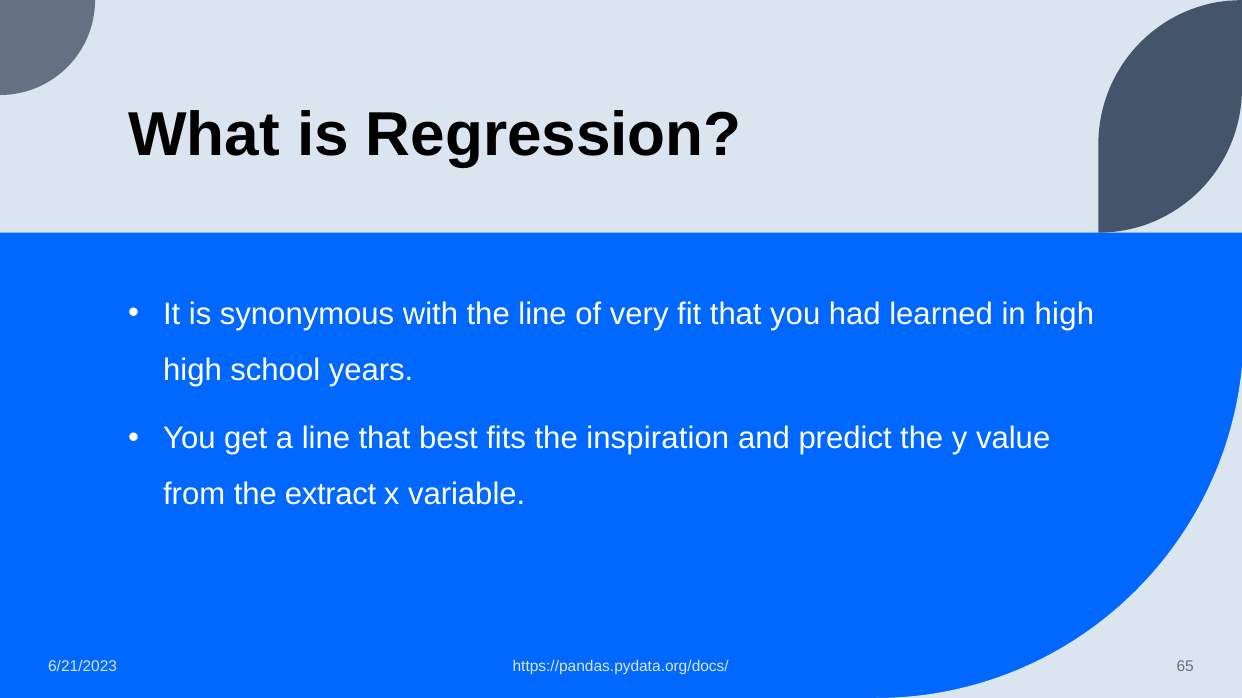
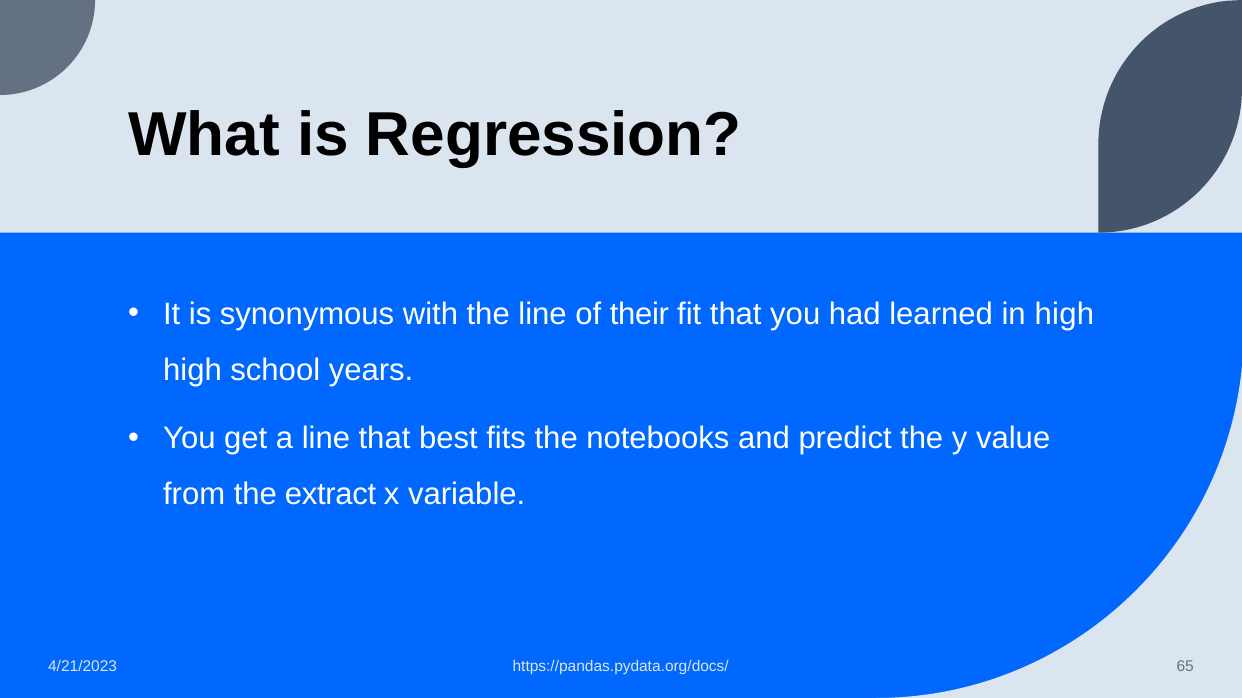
very: very -> their (639, 314)
inspiration: inspiration -> notebooks (658, 439)
6/21/2023: 6/21/2023 -> 4/21/2023 (83, 667)
